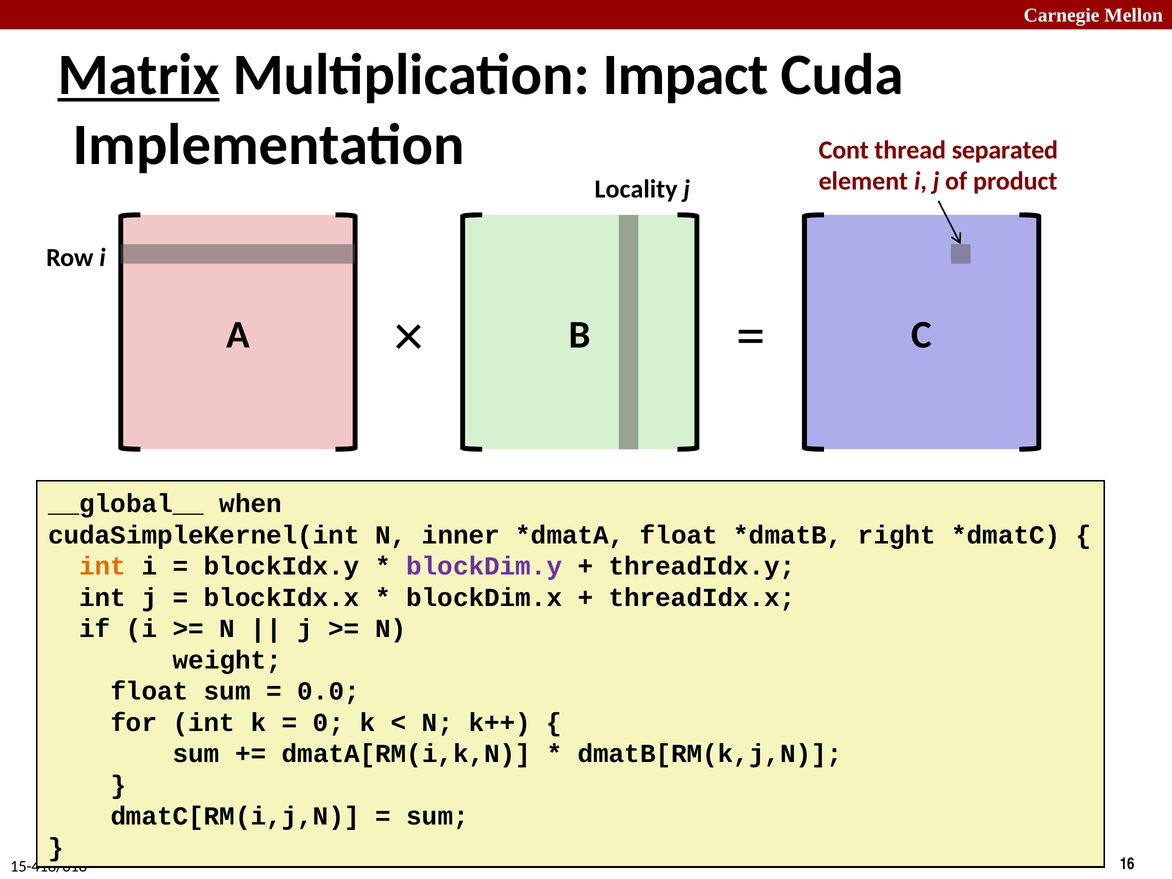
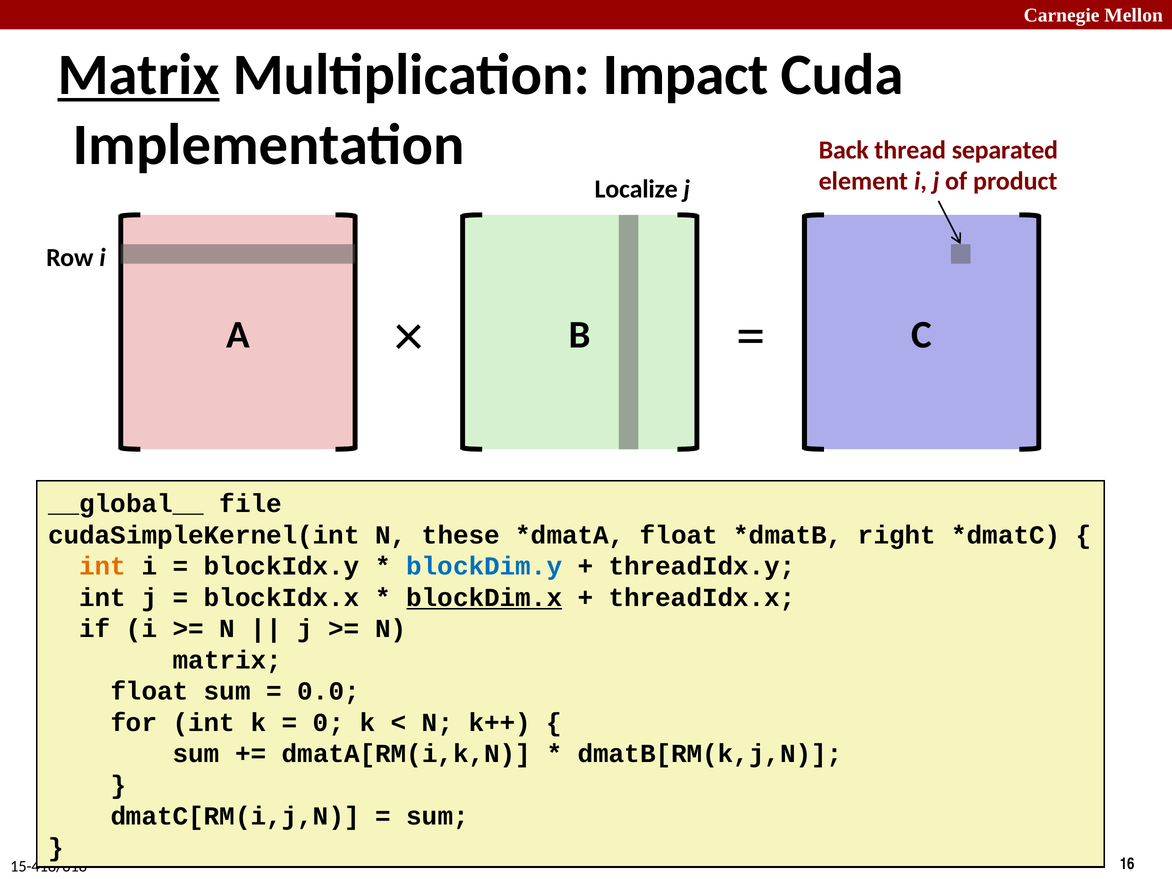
Cont: Cont -> Back (844, 150)
Locality: Locality -> Localize (636, 189)
when: when -> file (251, 504)
inner: inner -> these (461, 535)
blockDim.y colour: purple -> blue (484, 566)
blockDim.x underline: none -> present (484, 598)
weight: weight -> matrix (227, 660)
